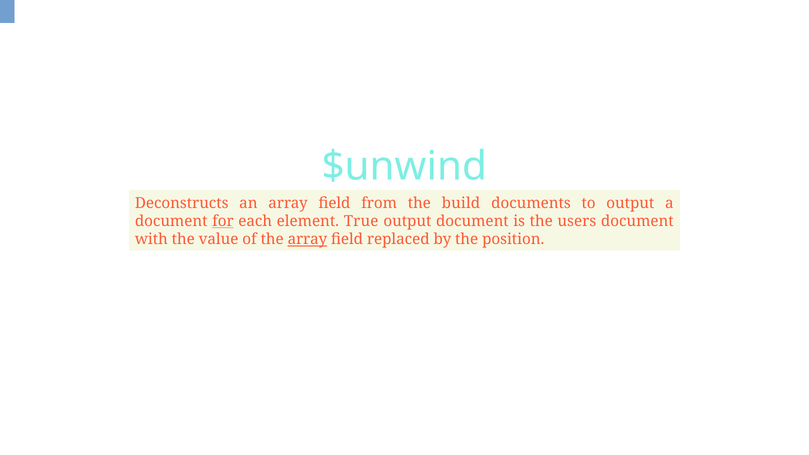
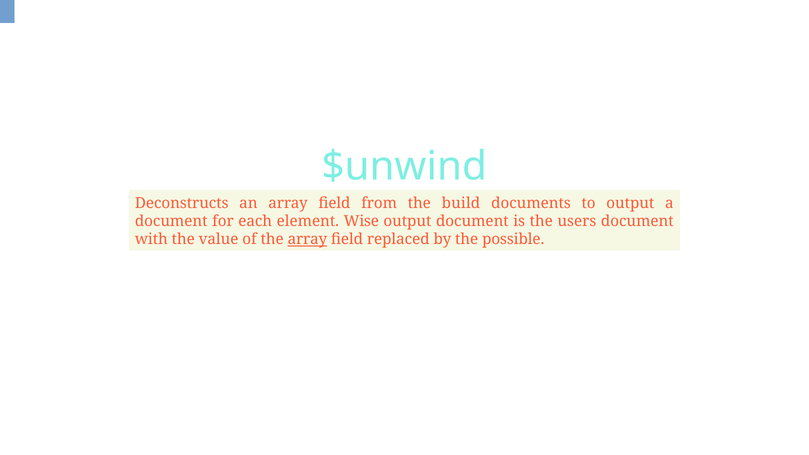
for underline: present -> none (223, 221)
True: True -> Wise (361, 221)
position: position -> possible (513, 239)
